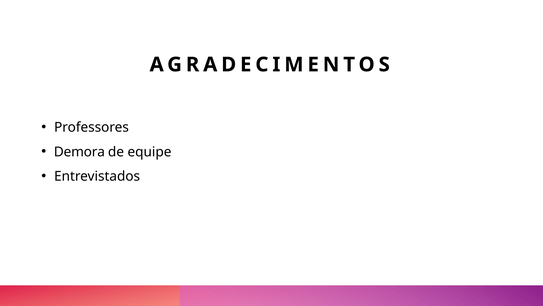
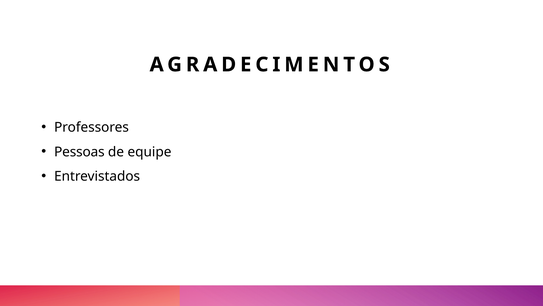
Demora: Demora -> Pessoas (79, 152)
